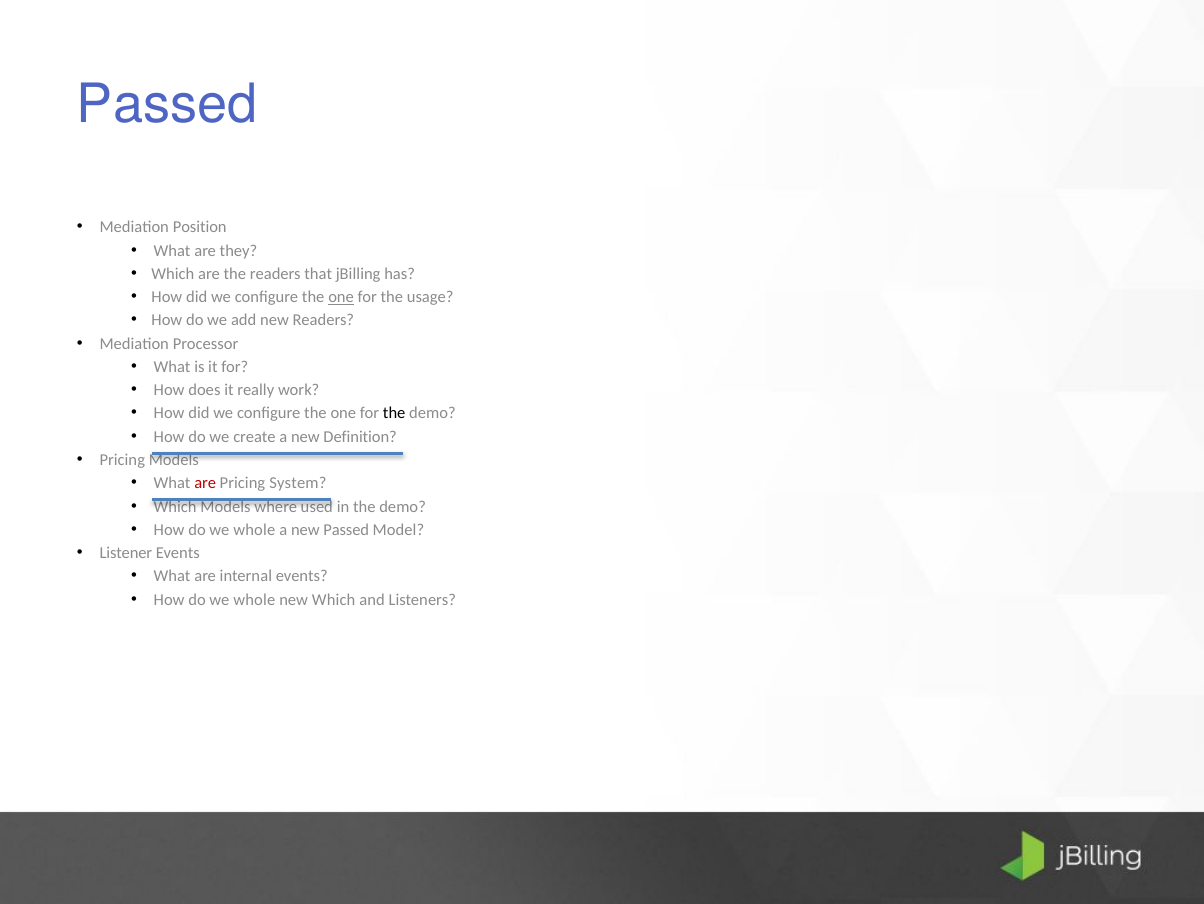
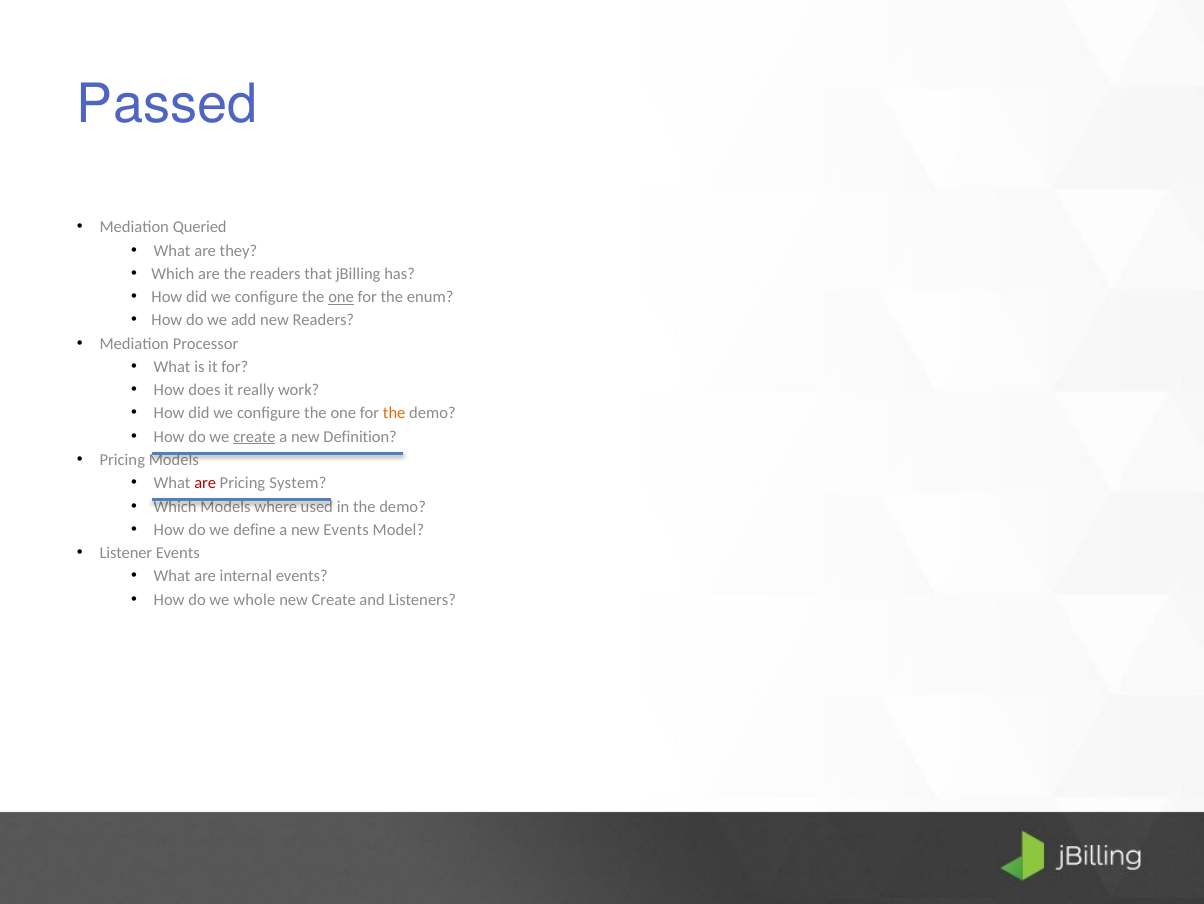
Position: Position -> Queried (200, 227)
usage: usage -> enum (430, 297)
the colour: black -> orange (394, 413)
create underline: none -> present (254, 436)
whole: whole -> define (254, 529)
new Passed: Passed -> Events (346, 529)
new Which: Which -> Create (334, 599)
